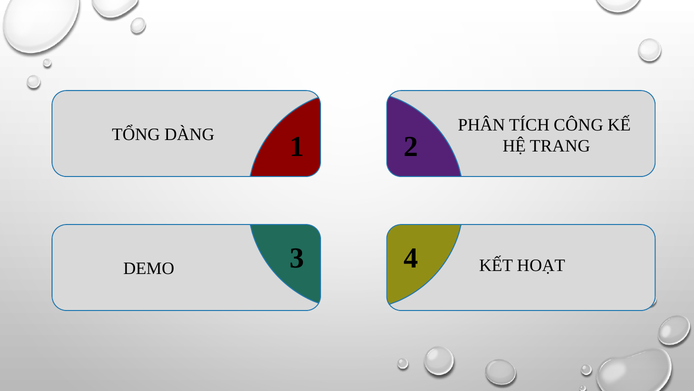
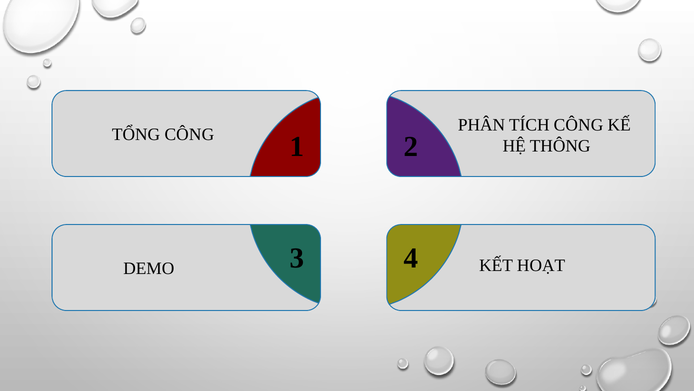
TỔNG DÀNG: DÀNG -> CÔNG (189, 134)
TRANG: TRANG -> THÔNG (560, 146)
